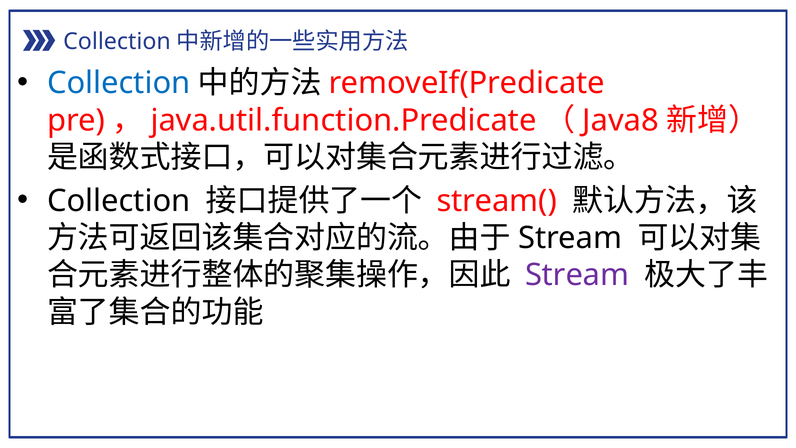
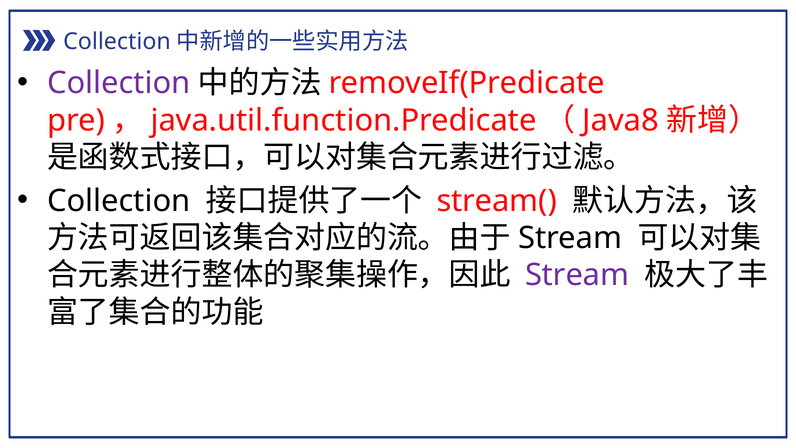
Collection colour: blue -> purple (119, 83)
